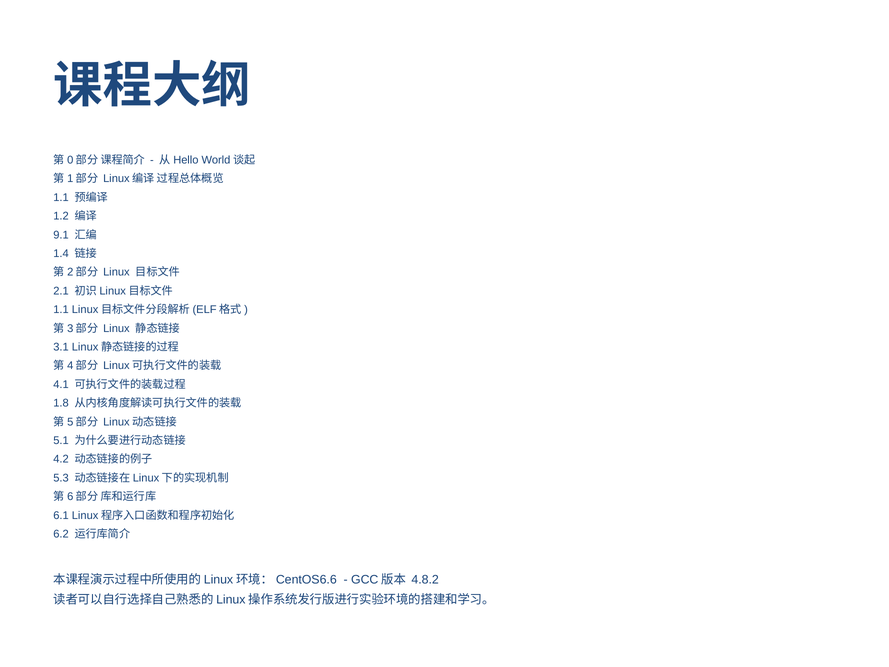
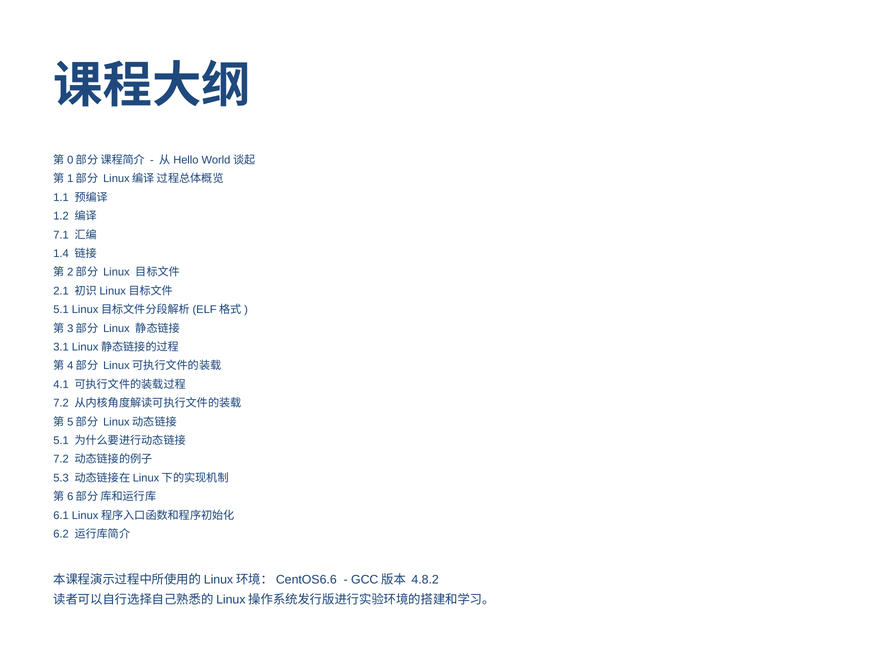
9.1: 9.1 -> 7.1 (61, 235)
1.1: 1.1 -> 5.1 (61, 310)
1.8: 1.8 -> 7.2 (61, 403)
4.2: 4.2 -> 7.2 (61, 459)
